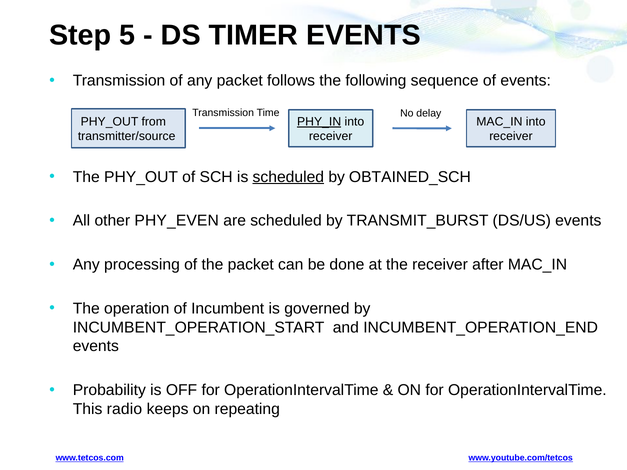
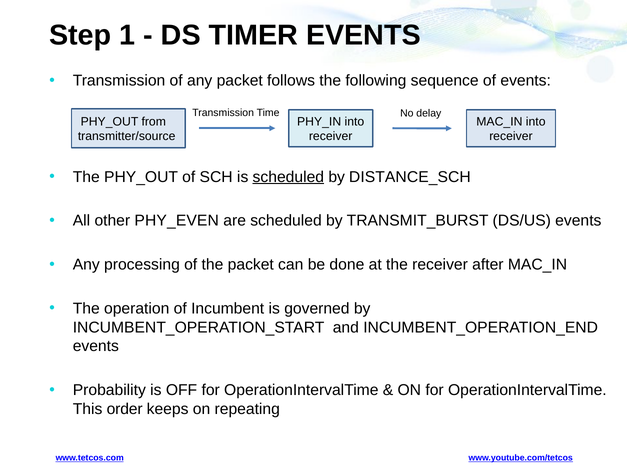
5: 5 -> 1 (127, 35)
PHY_IN underline: present -> none (319, 122)
OBTAINED_SCH: OBTAINED_SCH -> DISTANCE_SCH (410, 177)
radio: radio -> order (125, 409)
